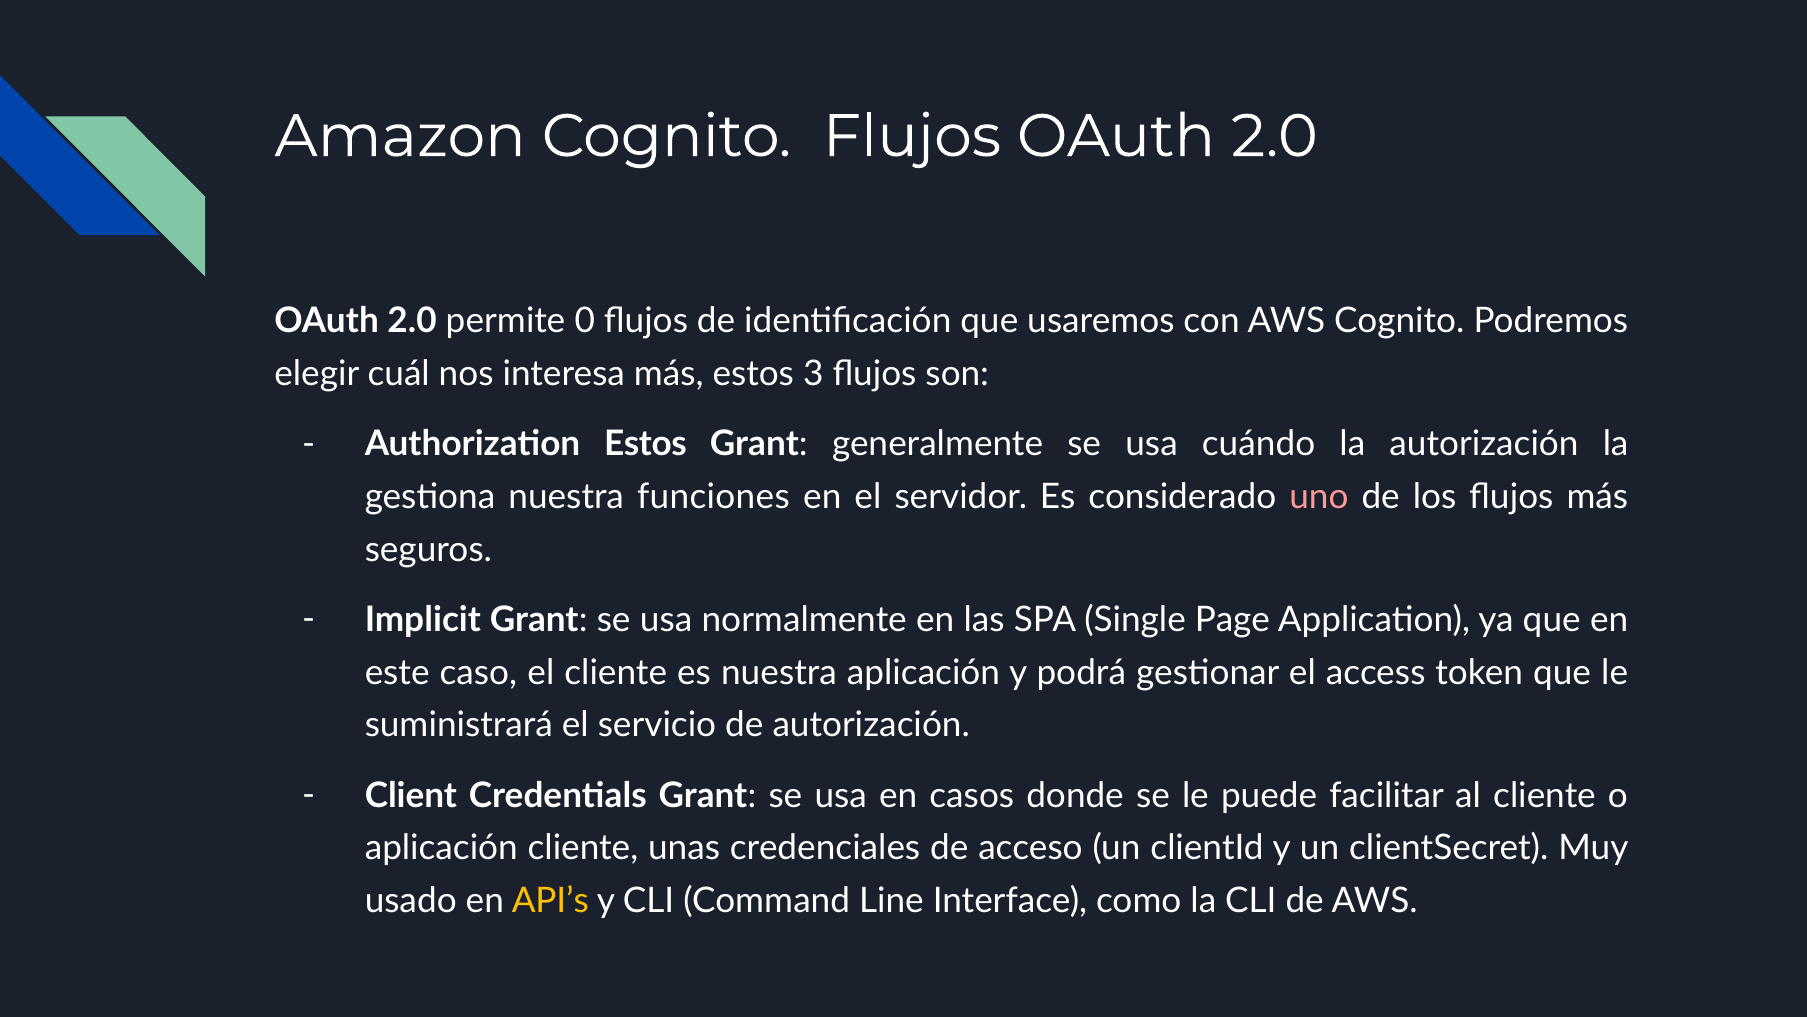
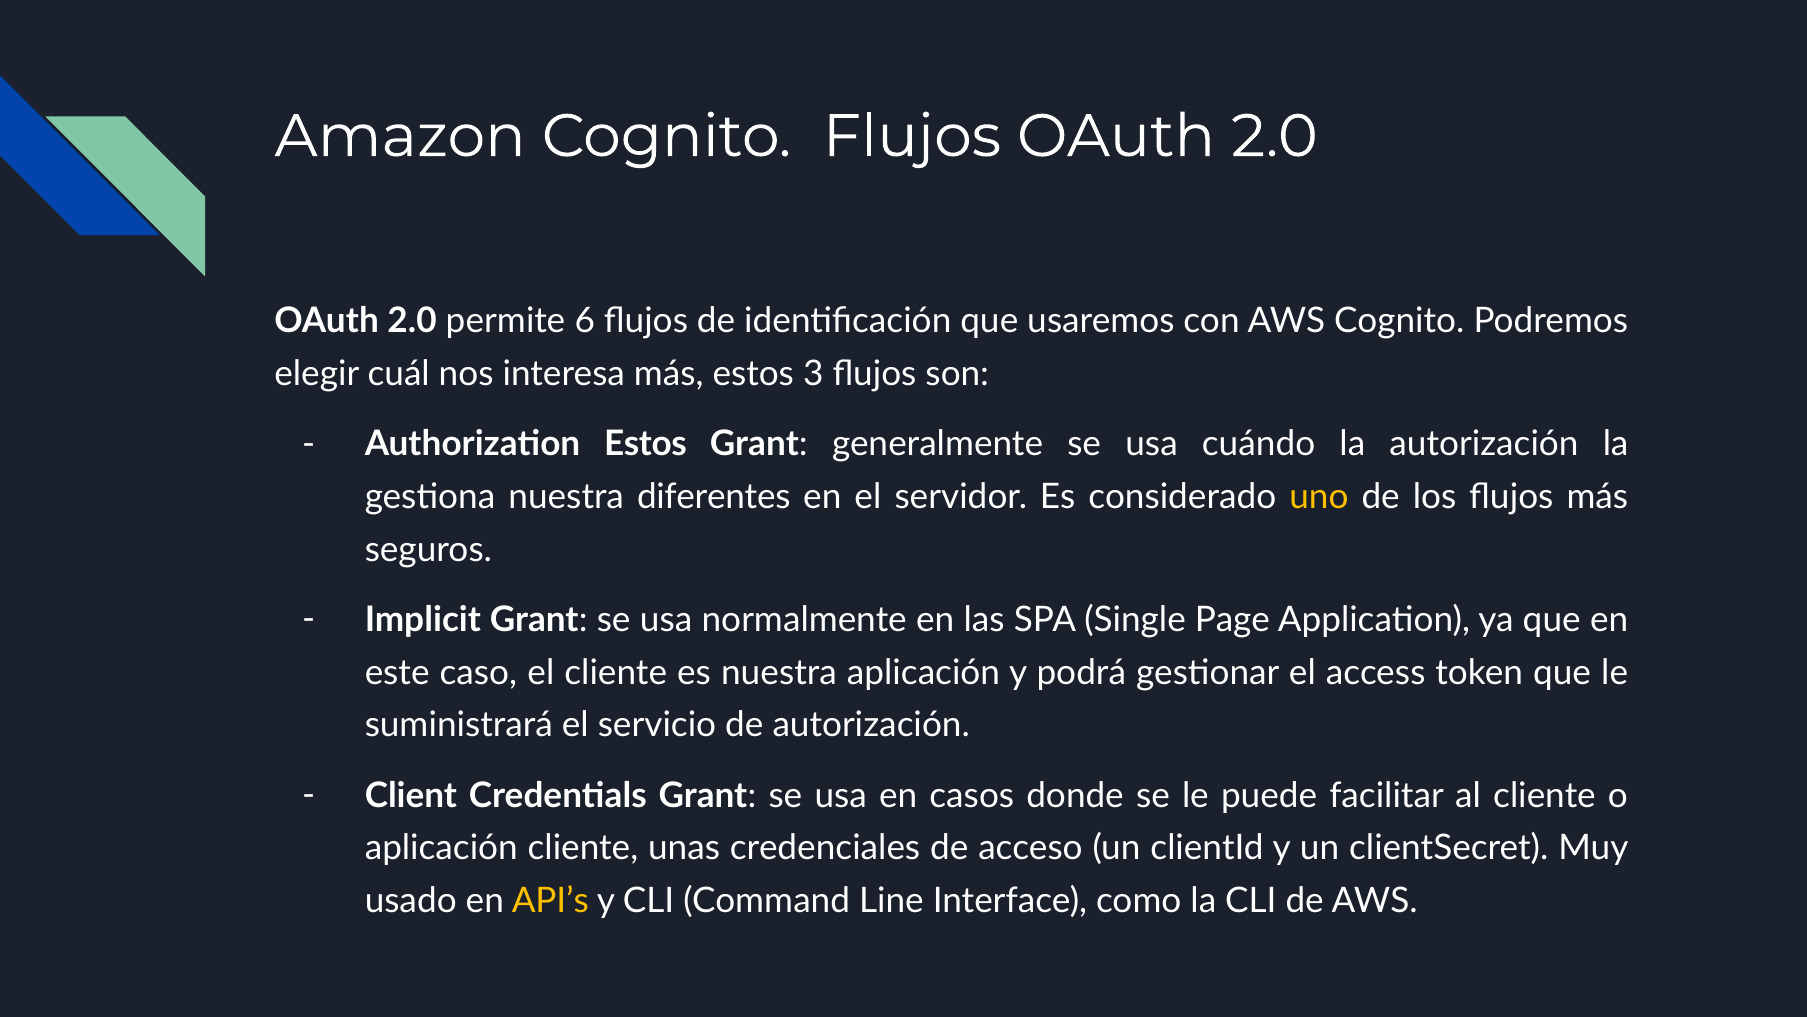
0: 0 -> 6 (585, 321)
funciones: funciones -> diferentes (714, 496)
uno colour: pink -> yellow (1319, 496)
